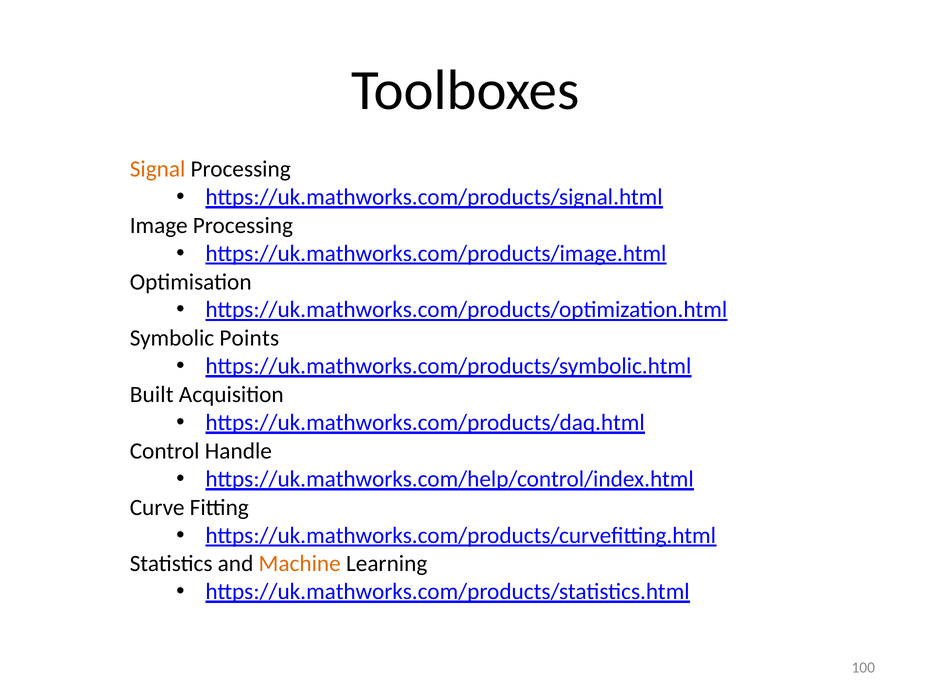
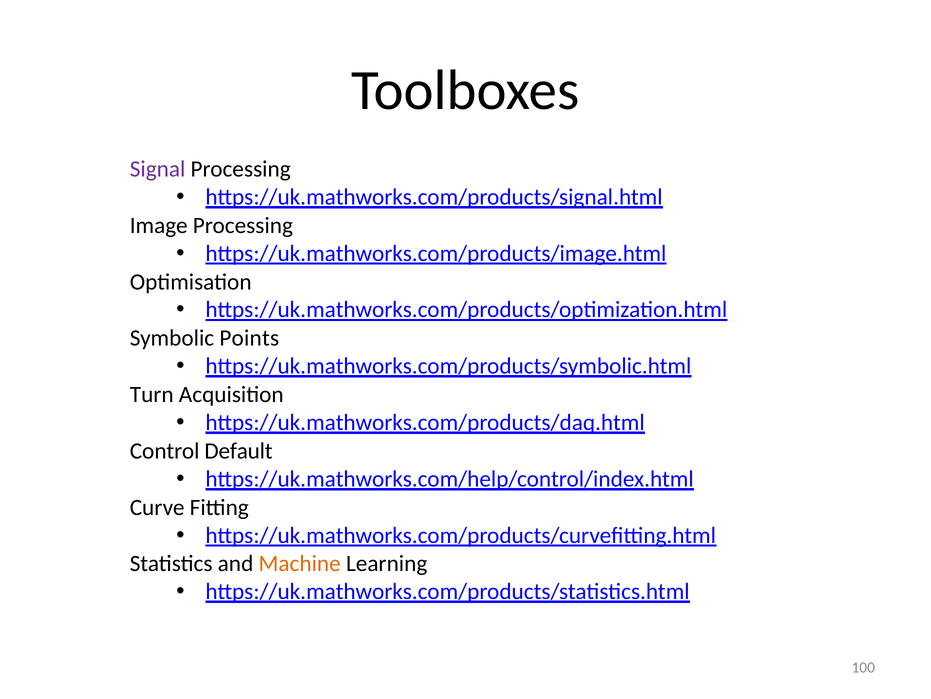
Signal colour: orange -> purple (158, 169)
Built: Built -> Turn (152, 394)
Handle: Handle -> Default (238, 451)
